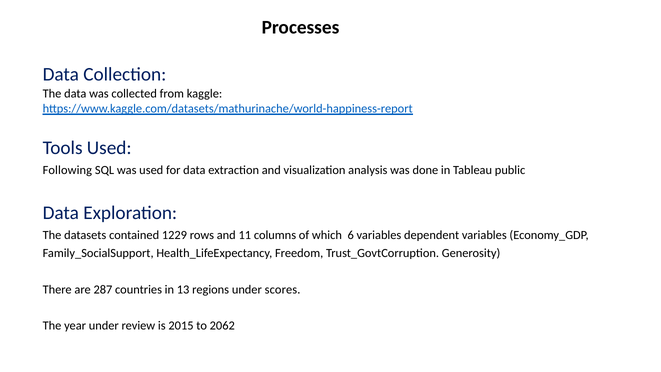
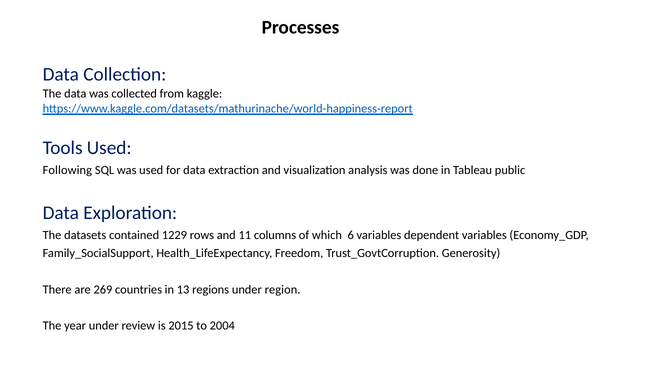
287: 287 -> 269 (103, 289)
scores: scores -> region (283, 289)
2062: 2062 -> 2004 (222, 326)
